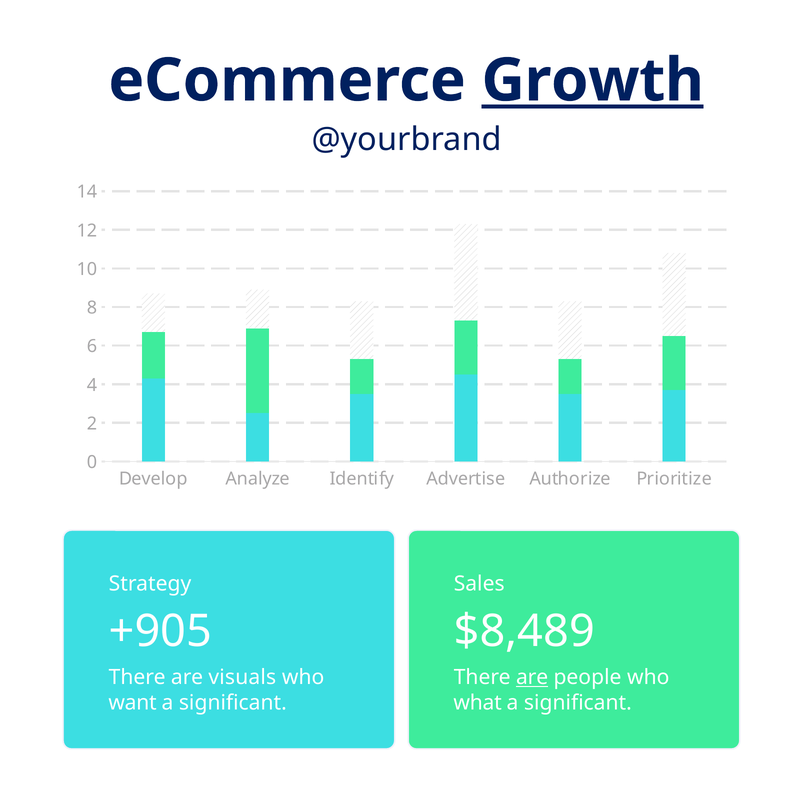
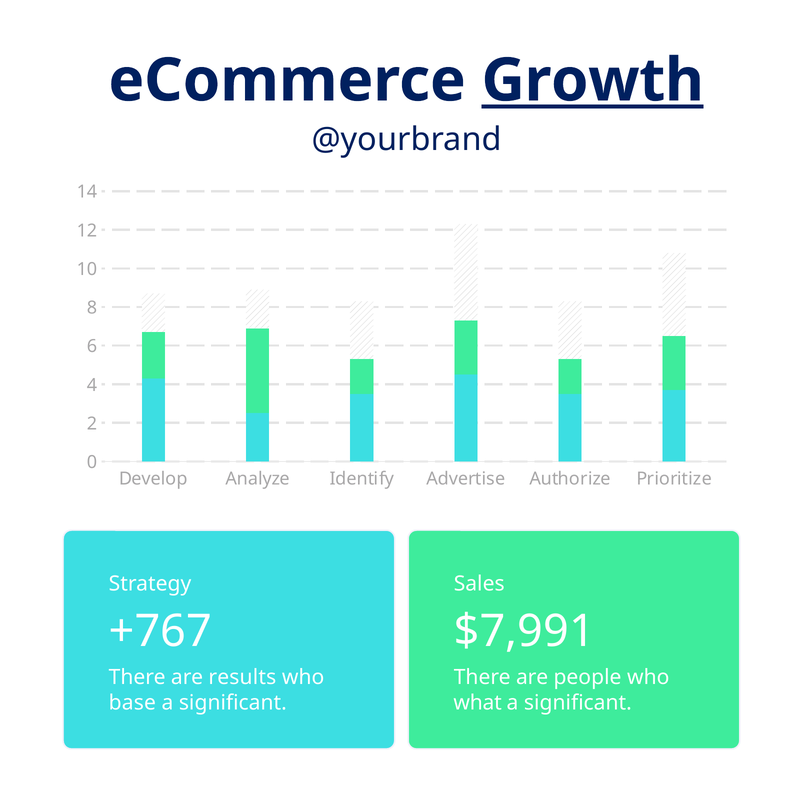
+905: +905 -> +767 (160, 631)
$8,489: $8,489 -> $7,991 (524, 631)
visuals: visuals -> results (242, 677)
are underline: present -> none (532, 677)
want: want -> base (132, 703)
